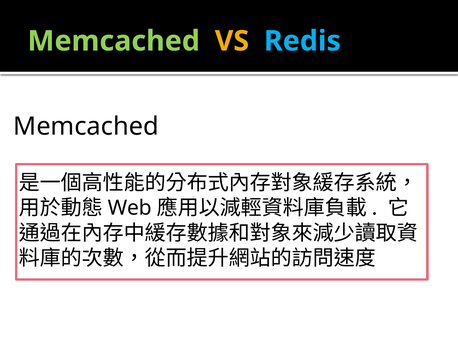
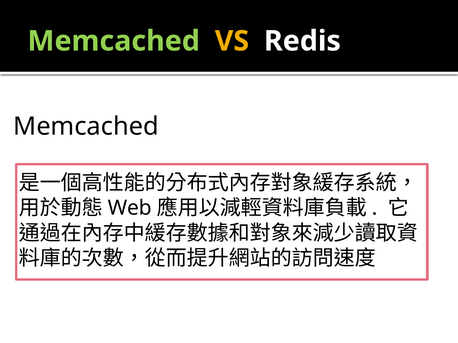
Redis colour: light blue -> white (302, 41)
